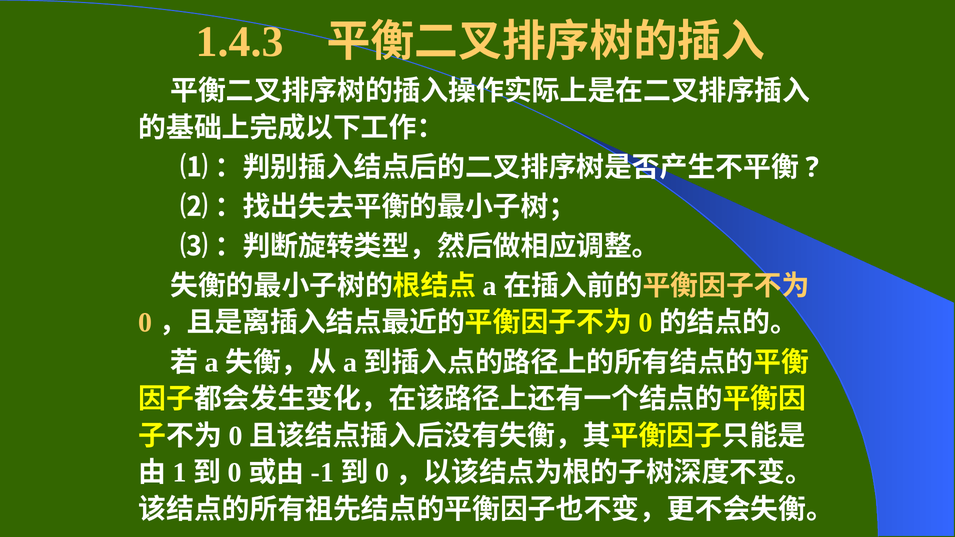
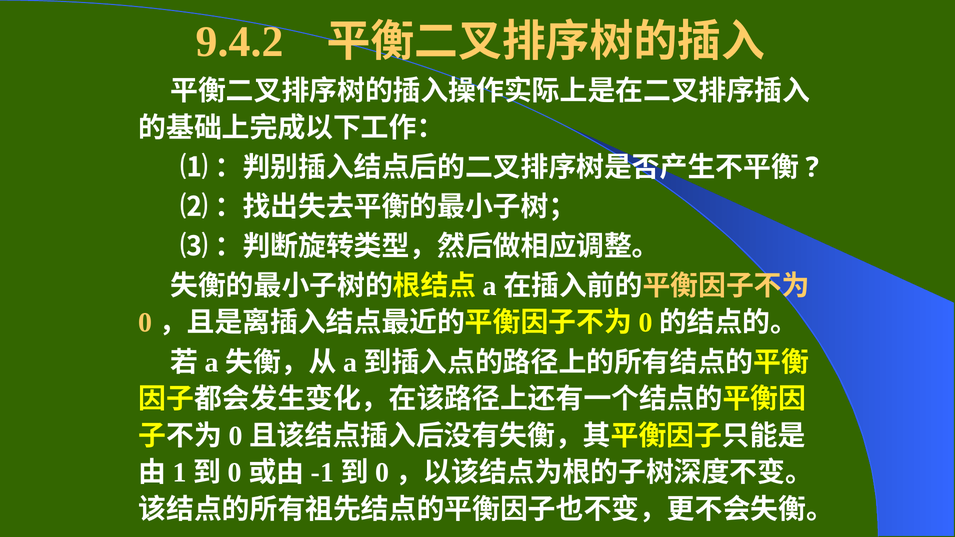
1.4.3: 1.4.3 -> 9.4.2 (240, 42)
